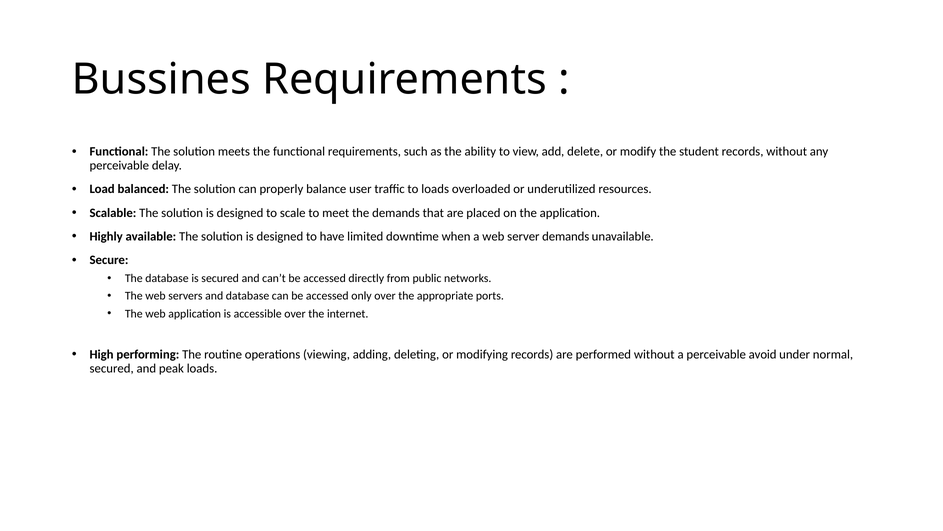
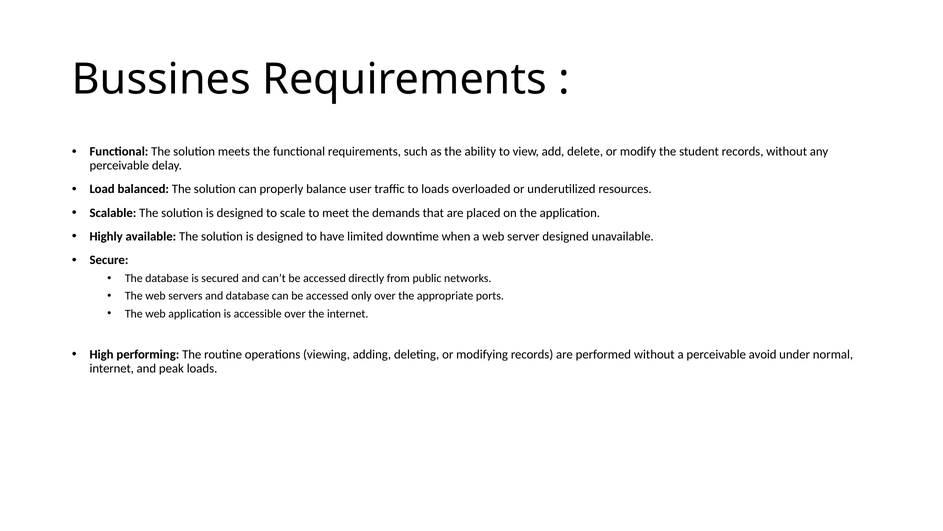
server demands: demands -> designed (566, 236)
secured: secured -> internet (112, 368)
